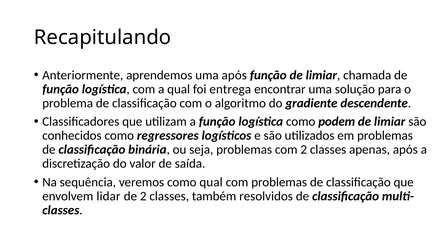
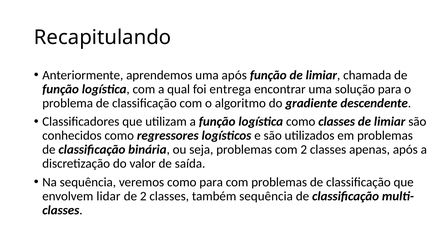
como podem: podem -> classes (337, 122)
como qual: qual -> para (211, 182)
também resolvidos: resolvidos -> sequência (266, 196)
